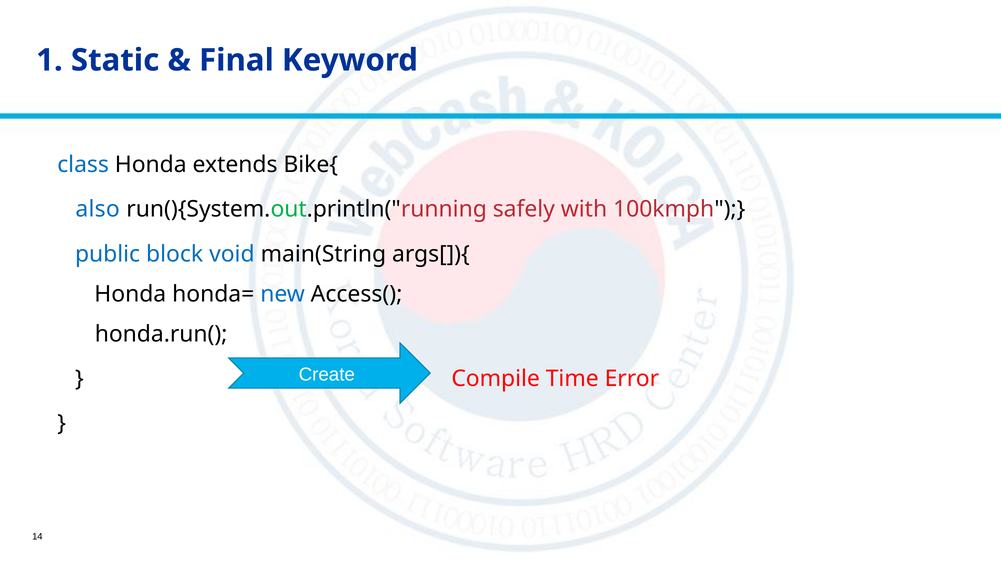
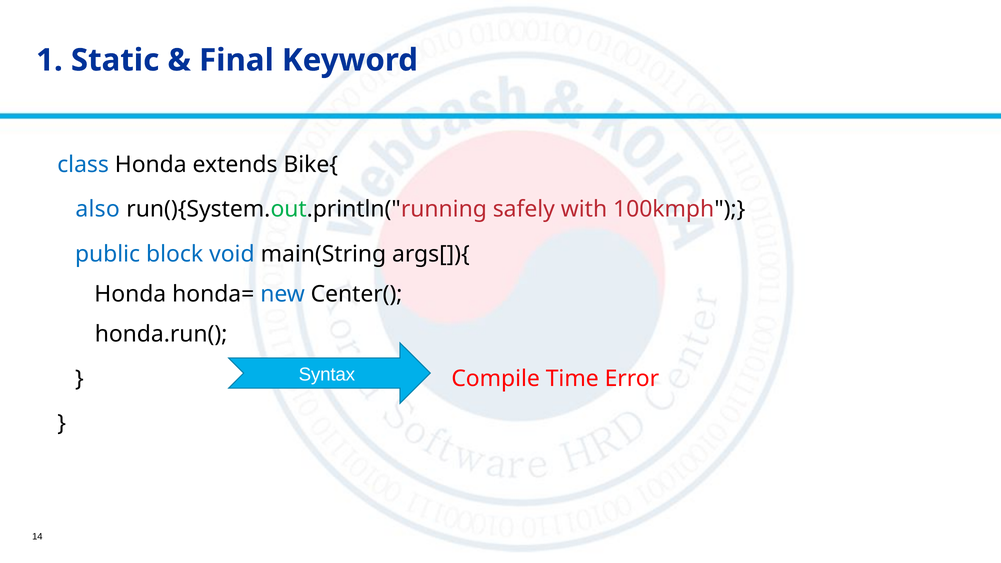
Access(: Access( -> Center( (357, 294)
Create: Create -> Syntax (327, 374)
